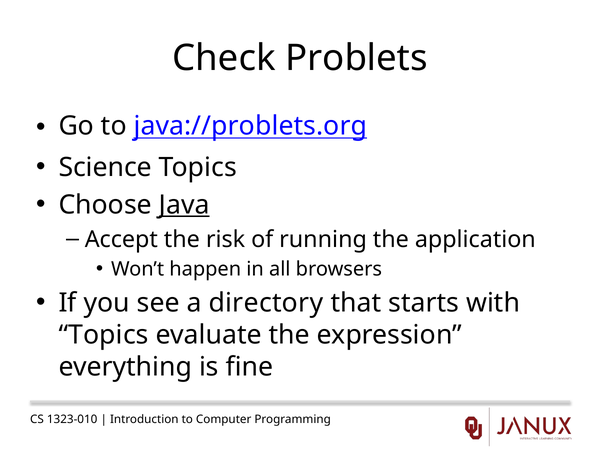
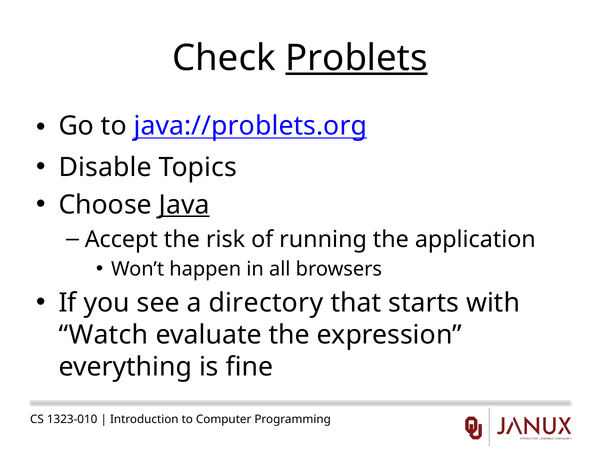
Problets underline: none -> present (356, 58)
Science: Science -> Disable (105, 168)
Topics: Topics -> Watch (104, 335)
